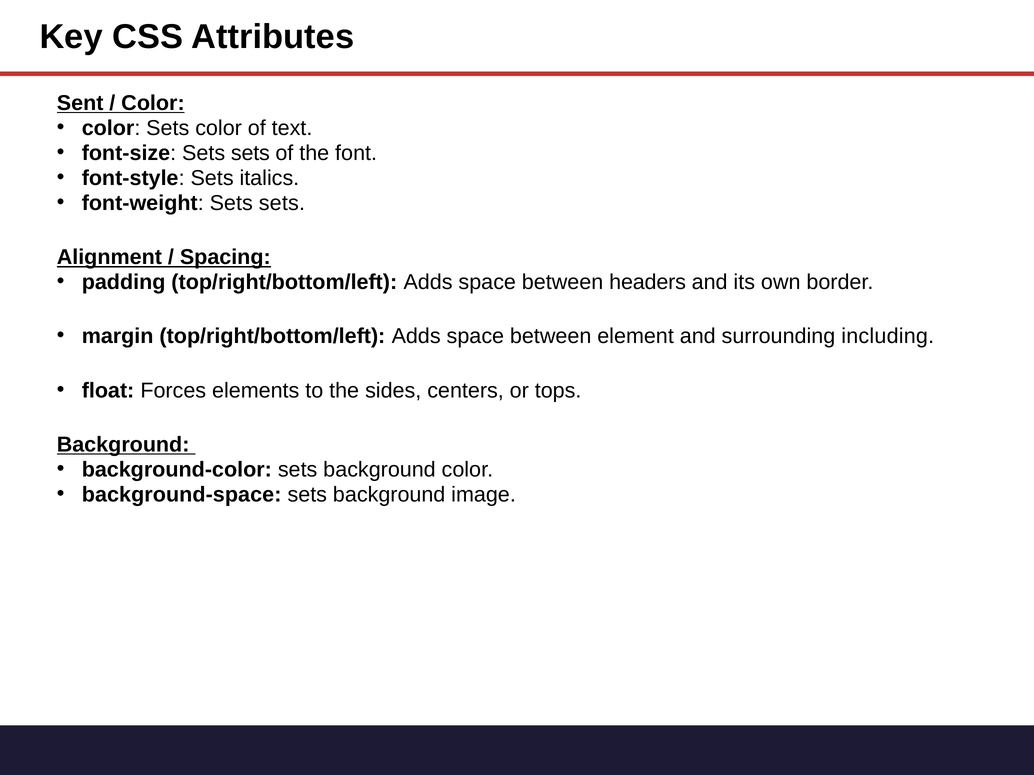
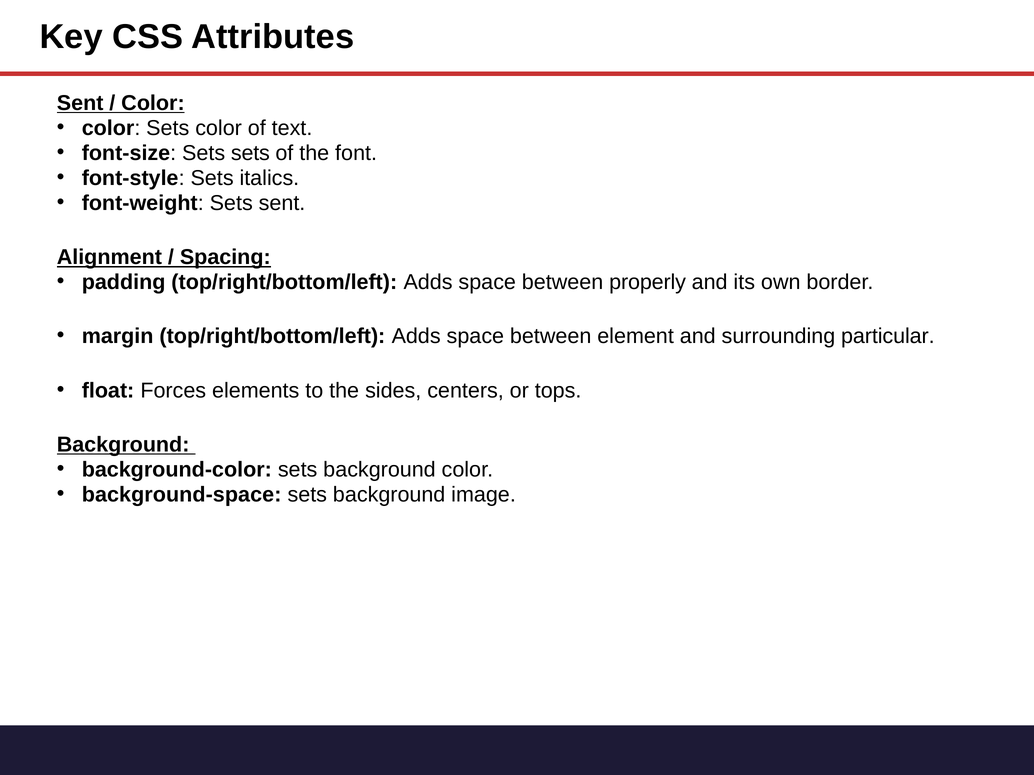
font-weight Sets sets: sets -> sent (282, 203)
headers: headers -> properly (648, 282)
including: including -> particular (888, 337)
